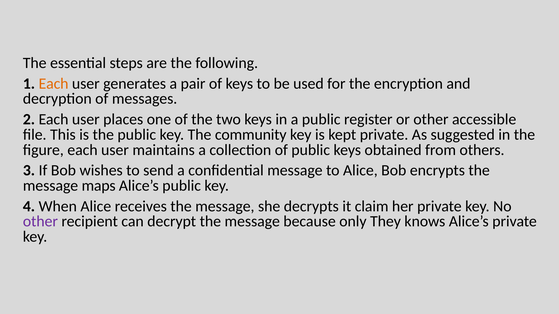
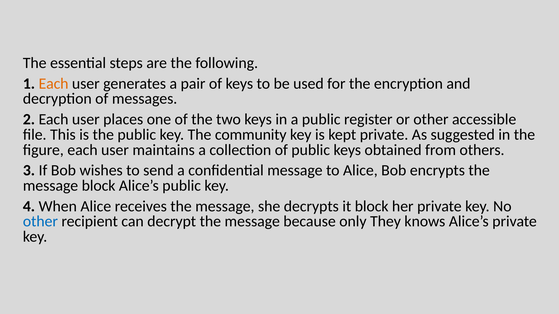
message maps: maps -> block (99, 186)
it claim: claim -> block (372, 206)
other colour: purple -> blue (40, 222)
